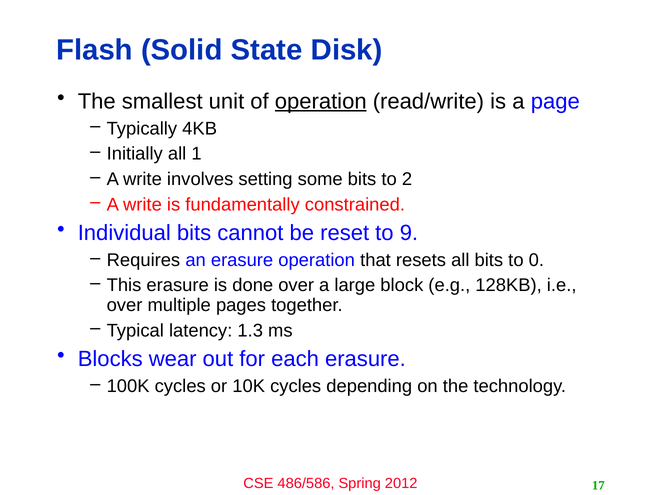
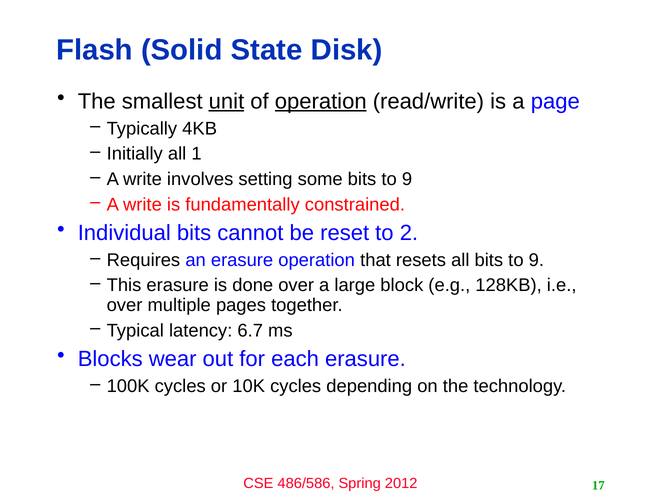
unit underline: none -> present (226, 101)
some bits to 2: 2 -> 9 (407, 179)
9: 9 -> 2 (409, 233)
all bits to 0: 0 -> 9 (536, 261)
1.3: 1.3 -> 6.7 (250, 331)
